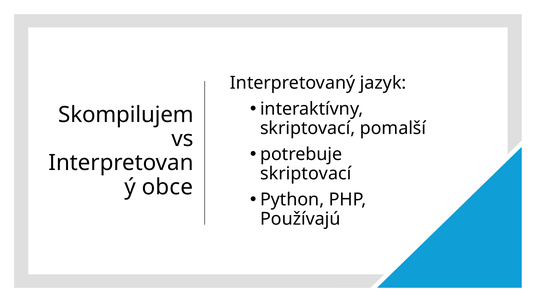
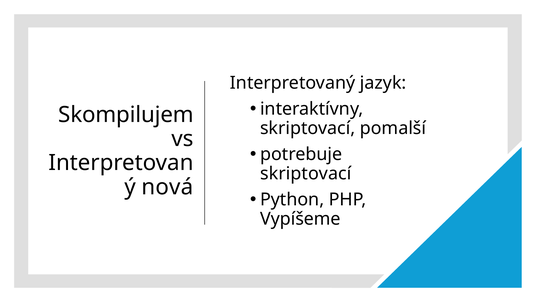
obce: obce -> nová (167, 187)
Používajú: Používajú -> Vypíšeme (300, 219)
